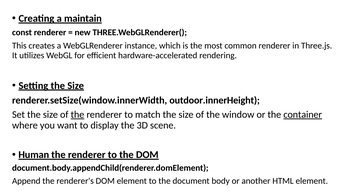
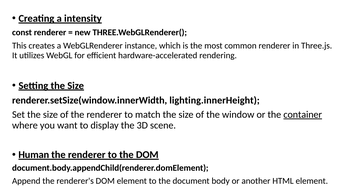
maintain: maintain -> intensity (83, 18)
outdoor.innerHeight: outdoor.innerHeight -> lighting.innerHeight (215, 100)
the underline: present -> none (77, 115)
